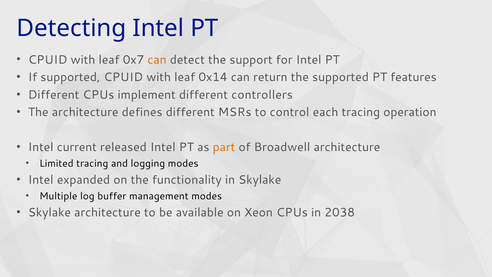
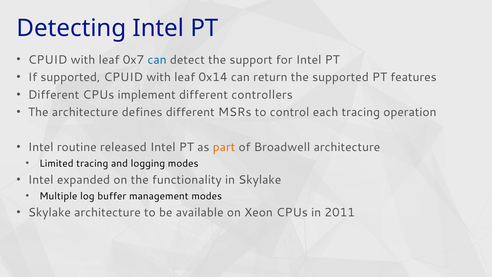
can colour: orange -> blue (157, 60)
current: current -> routine (77, 147)
2038: 2038 -> 2011 (340, 212)
